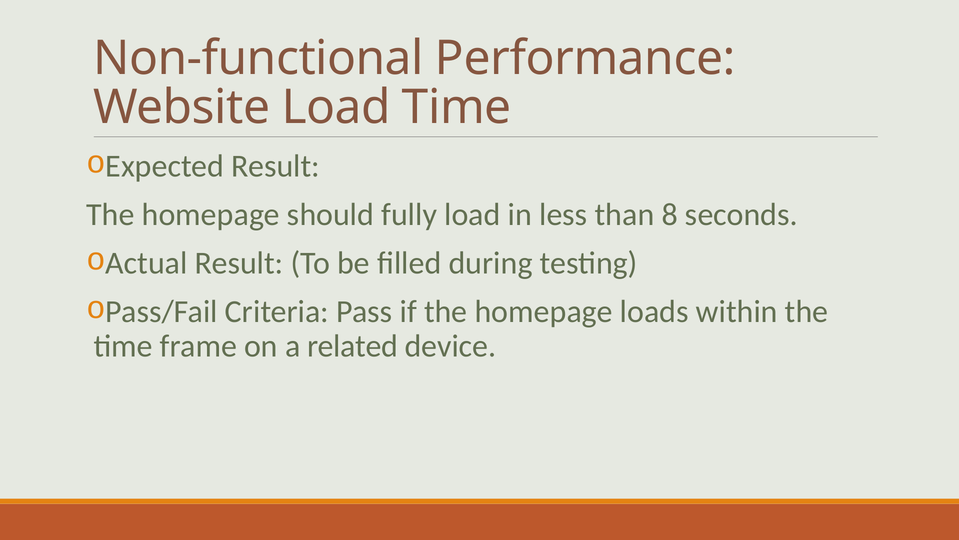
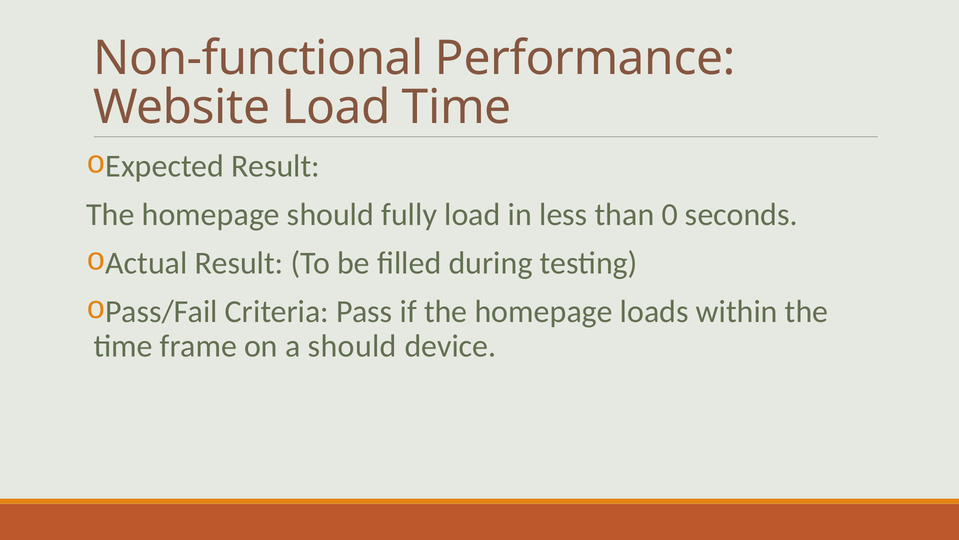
8: 8 -> 0 (670, 214)
a related: related -> should (352, 346)
